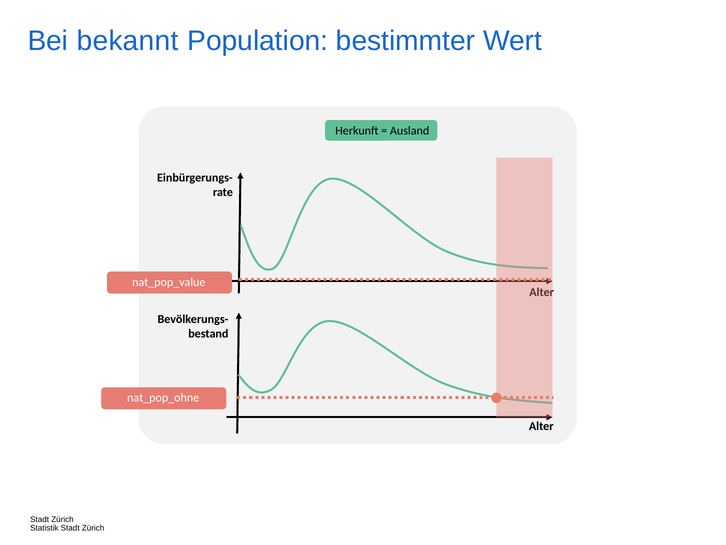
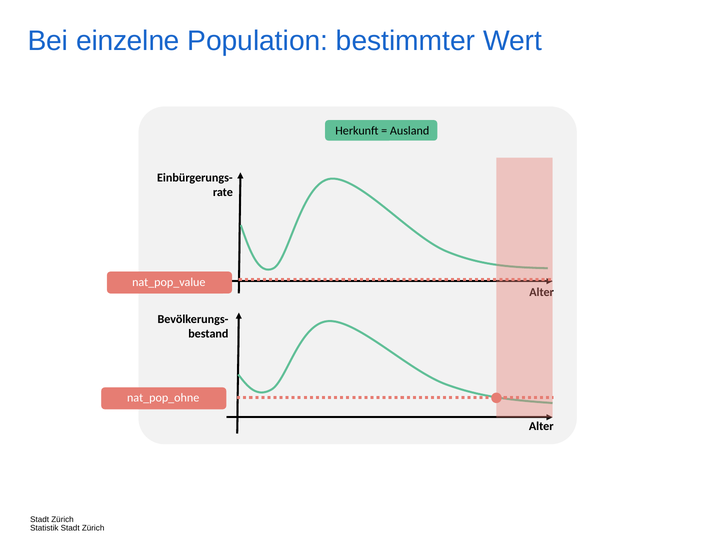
bekannt: bekannt -> einzelne (128, 41)
